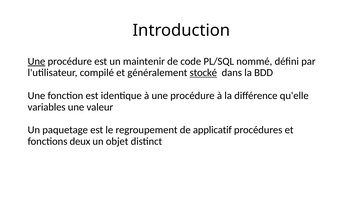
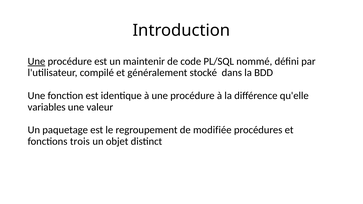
stocké underline: present -> none (203, 73)
applicatif: applicatif -> modifiée (212, 130)
deux: deux -> trois (80, 141)
